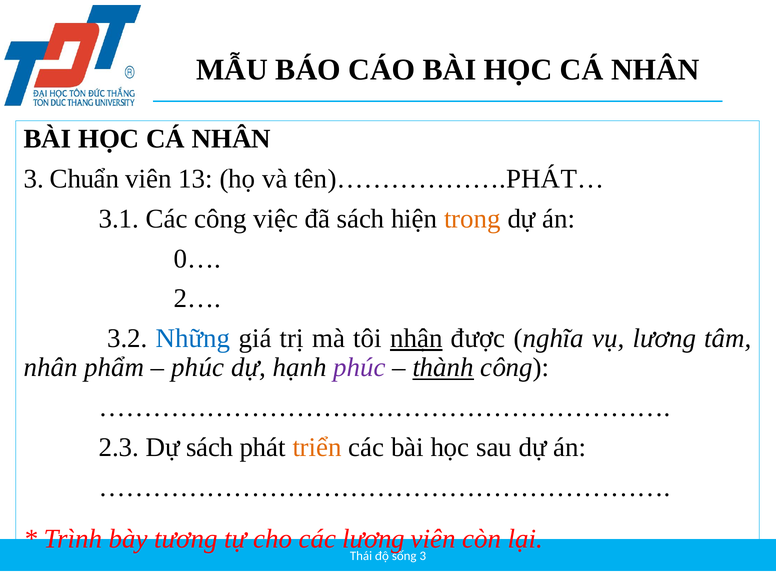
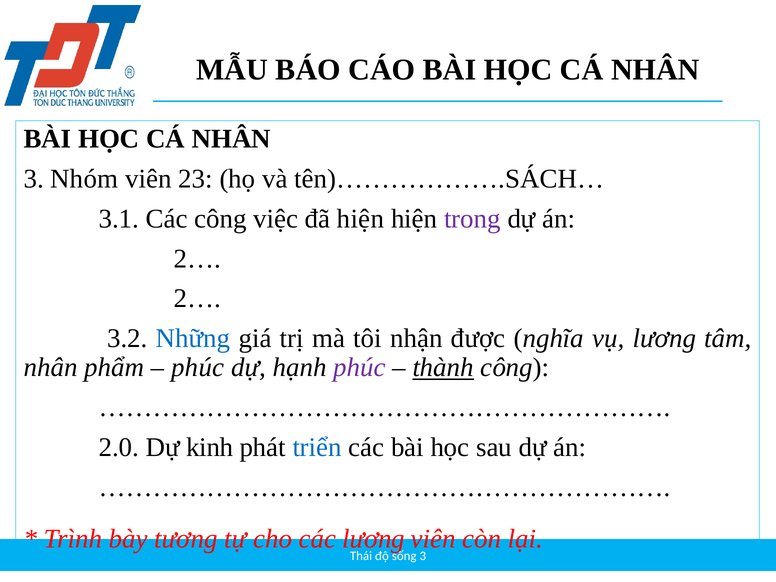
Chuẩn: Chuẩn -> Nhóm (84, 179)
13: 13 -> 23 (196, 179)
tên)……………….PHÁT…: tên)……………….PHÁT… -> tên)……………….SÁCH… (449, 179)
đã sách: sách -> hiện (360, 219)
trong colour: orange -> purple (472, 219)
0…: 0… -> 2… (198, 259)
nhận underline: present -> none (416, 338)
2.3: 2.3 -> 2.0 (119, 447)
Dự sách: sách -> kinh (210, 447)
triển colour: orange -> blue (317, 447)
